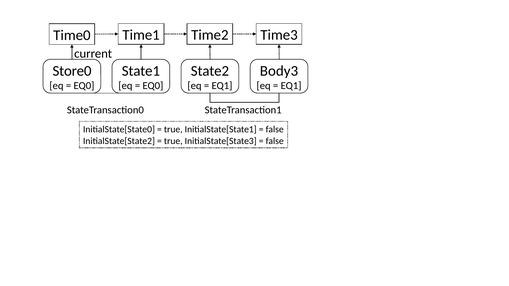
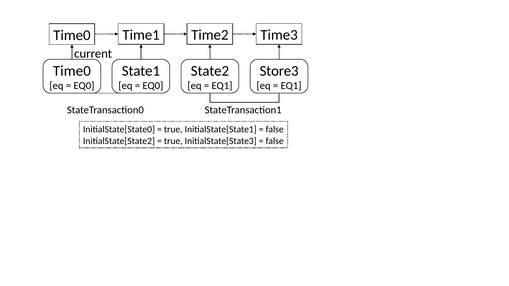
Store0: Store0 -> Time0 (72, 71)
Body3: Body3 -> Store3 (279, 71)
